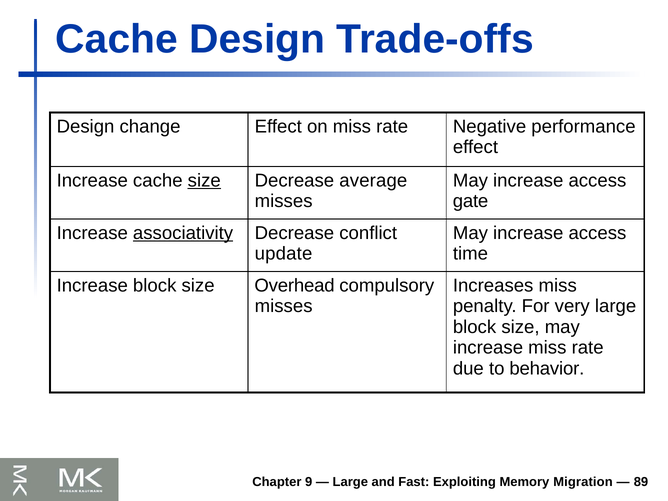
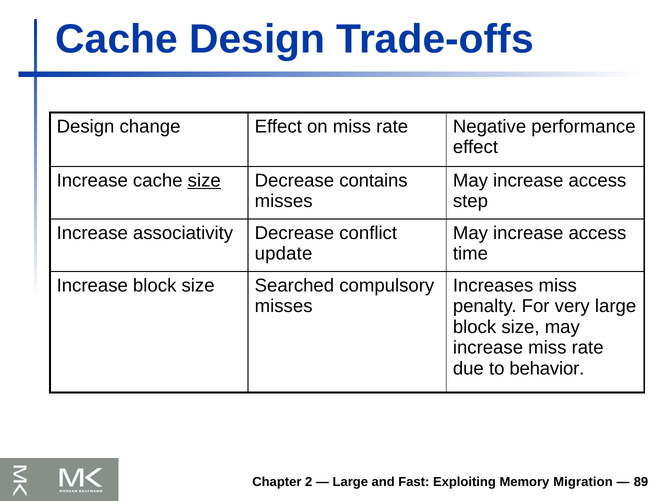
average: average -> contains (373, 180)
gate: gate -> step (470, 201)
associativity underline: present -> none (183, 233)
Overhead: Overhead -> Searched (294, 286)
9: 9 -> 2 (309, 482)
